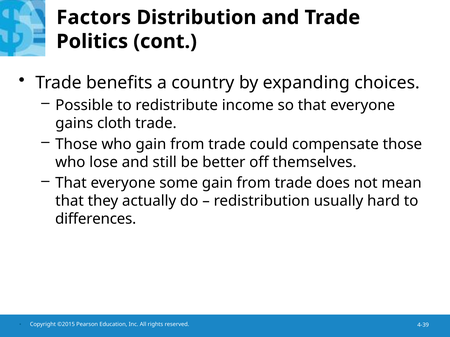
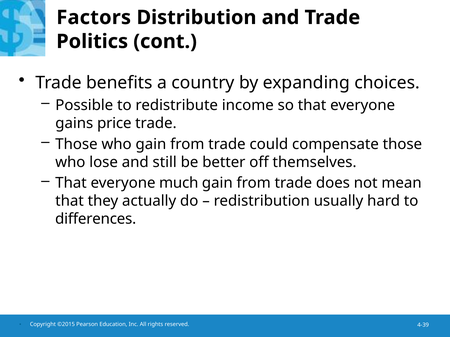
cloth: cloth -> price (114, 123)
some: some -> much (179, 183)
